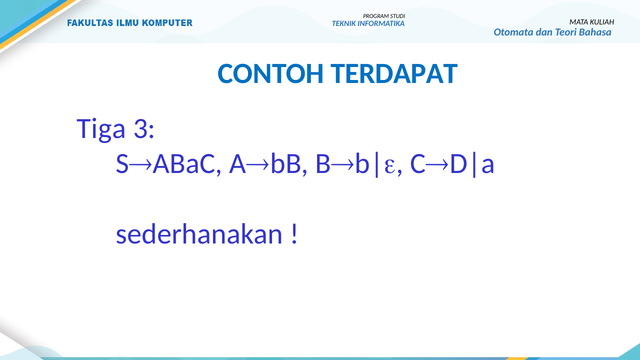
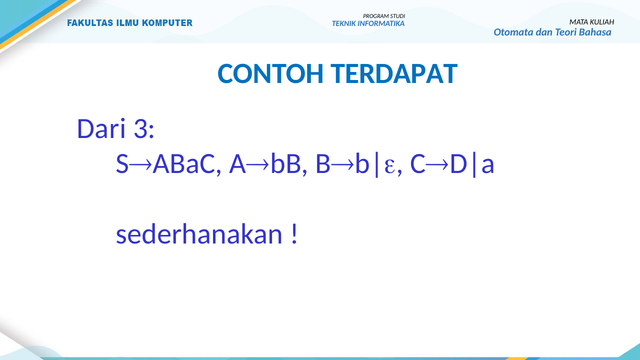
Tiga: Tiga -> Dari (101, 128)
